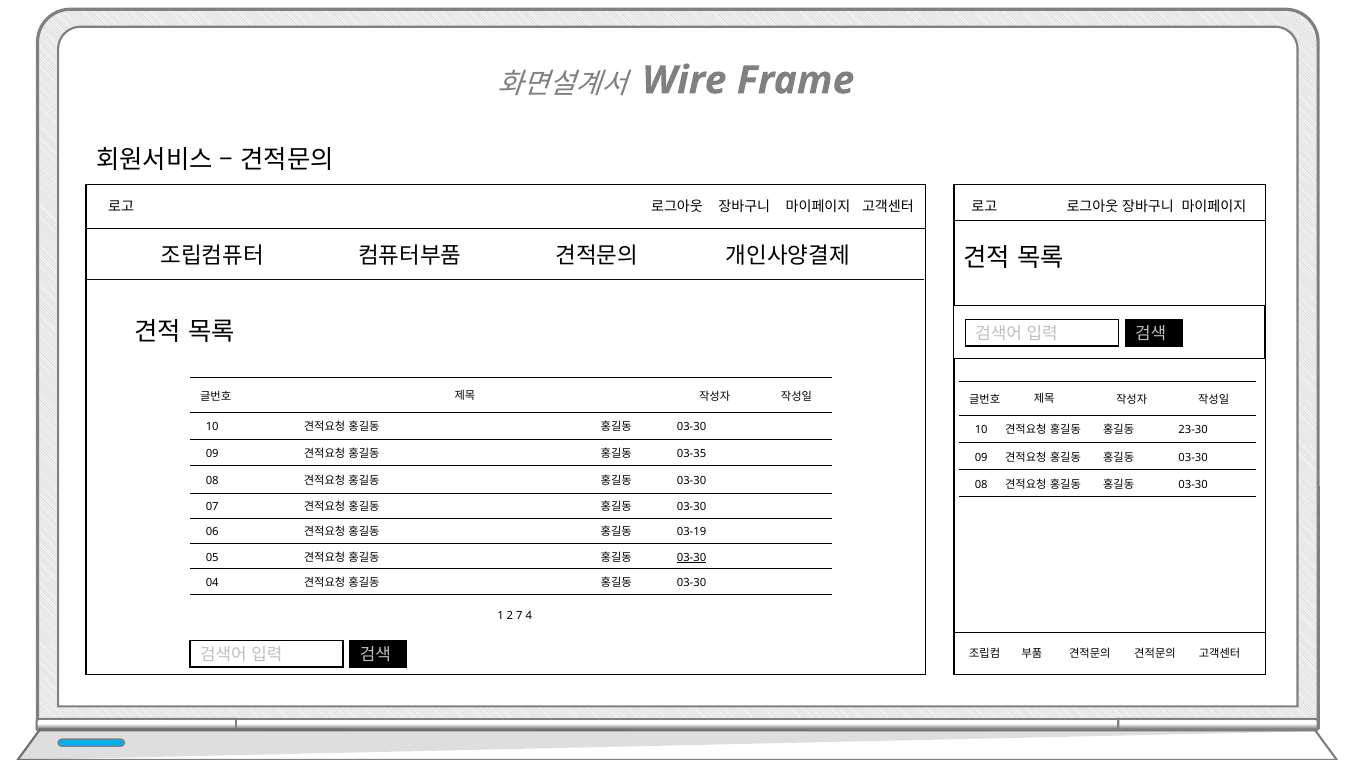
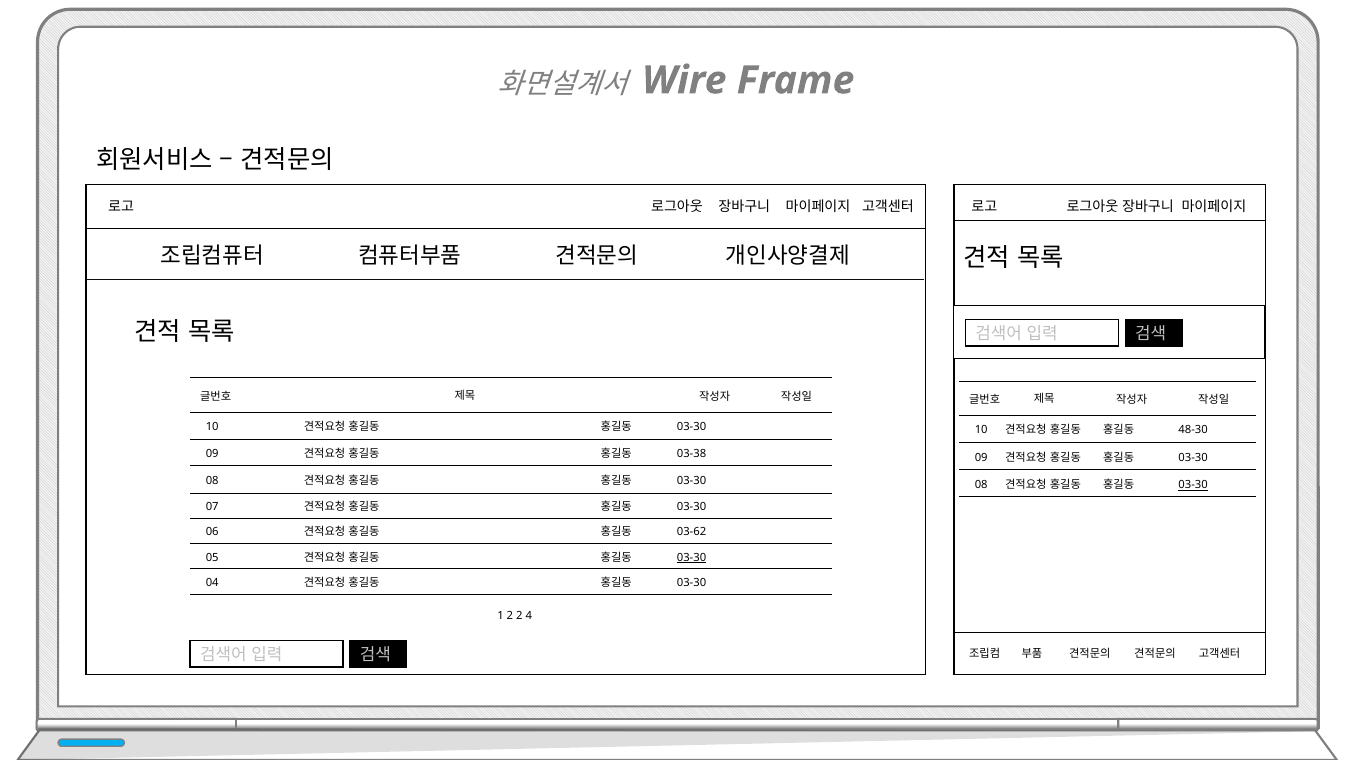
23-30: 23-30 -> 48-30 (1193, 430)
03-35: 03-35 -> 03-38 (692, 454)
03-30 underline: none -> present (1193, 485)
03-19: 03-19 -> 03-62 (692, 533)
2 7: 7 -> 2 (519, 616)
